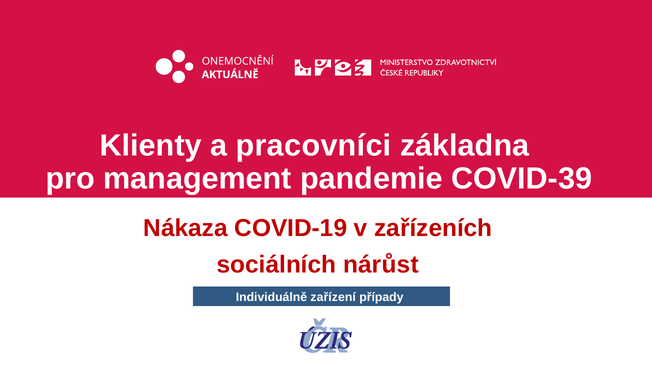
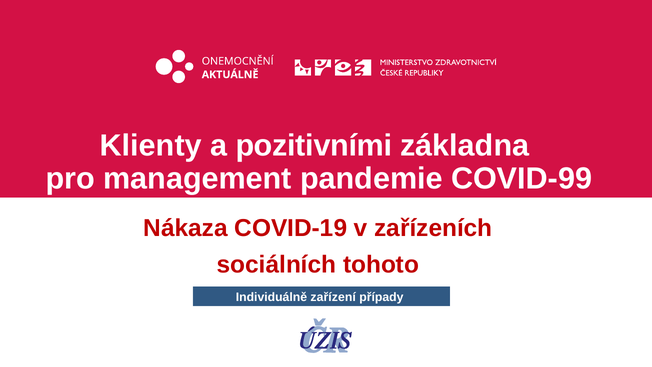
pracovníci: pracovníci -> pozitivními (314, 145)
COVID-39: COVID-39 -> COVID-99 (522, 178)
nárůst: nárůst -> tohoto (381, 264)
